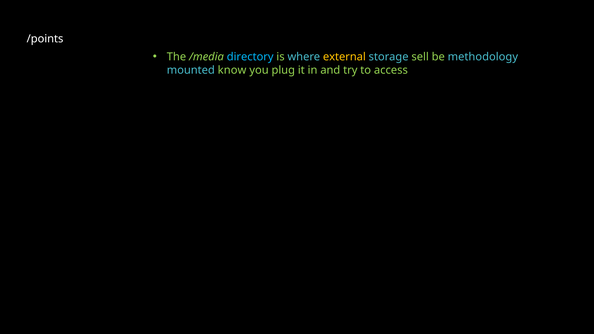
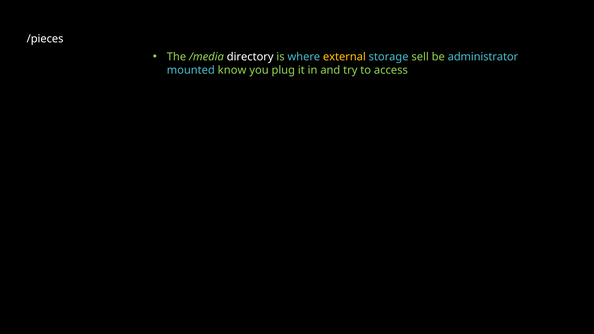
/points: /points -> /pieces (45, 39)
directory colour: light blue -> white (250, 57)
methodology: methodology -> administrator (483, 57)
